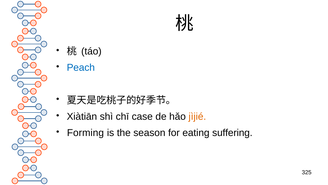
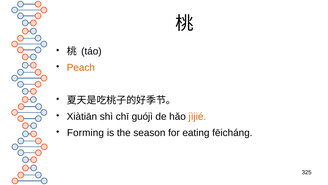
Peach colour: blue -> orange (81, 67)
case: case -> guójì (142, 116)
suffering: suffering -> fēicháng (232, 133)
